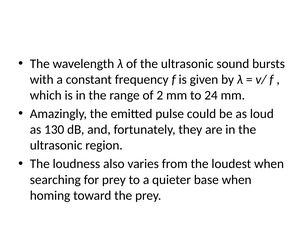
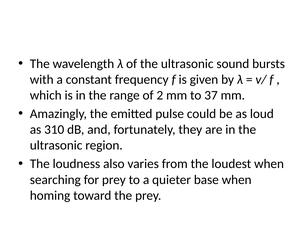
24: 24 -> 37 (211, 96)
130: 130 -> 310 (54, 130)
